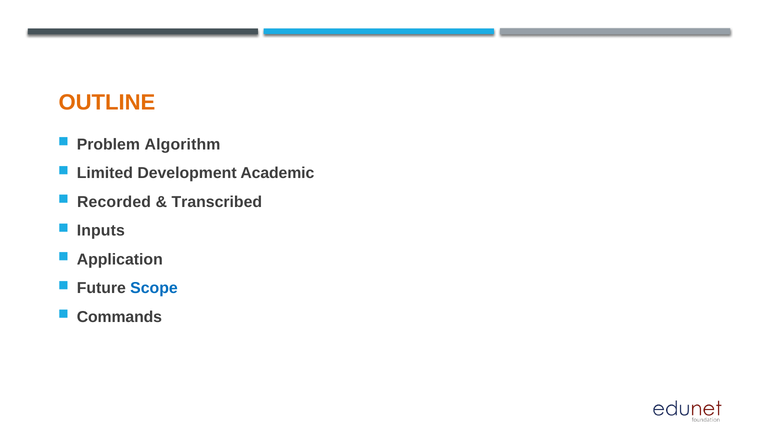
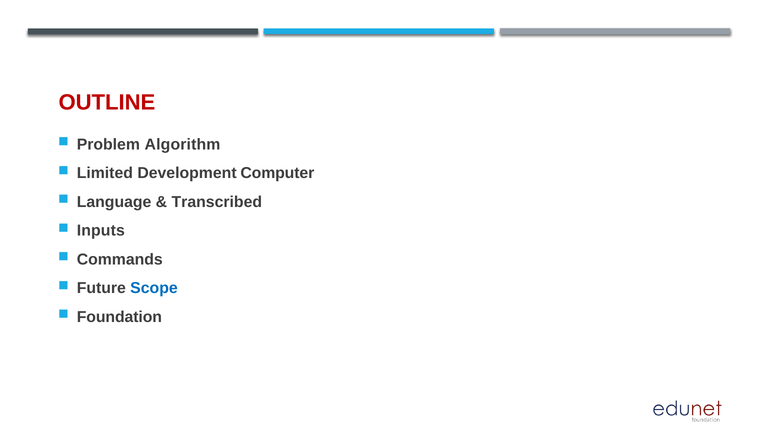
OUTLINE colour: orange -> red (107, 103)
Academic: Academic -> Computer (277, 173)
Recorded: Recorded -> Language (114, 202)
Application: Application -> Commands (120, 260)
Commands: Commands -> Foundation (119, 317)
